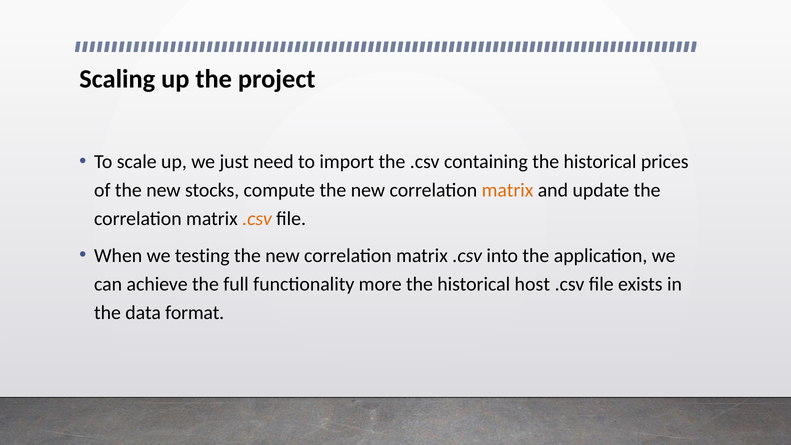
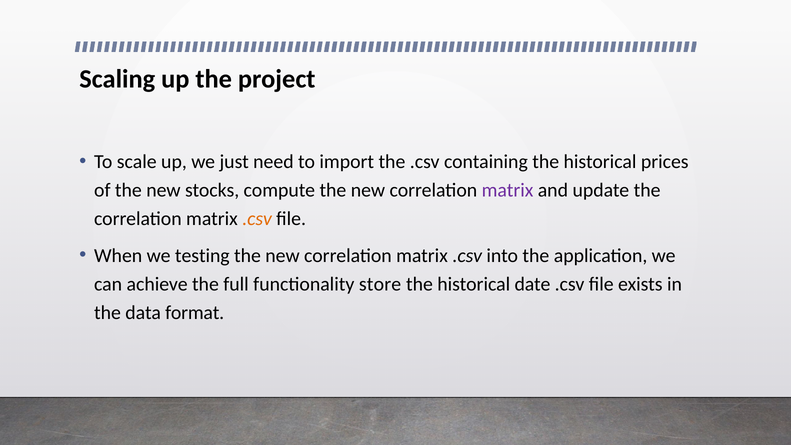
matrix colour: orange -> purple (508, 190)
more: more -> store (380, 284)
host: host -> date (532, 284)
